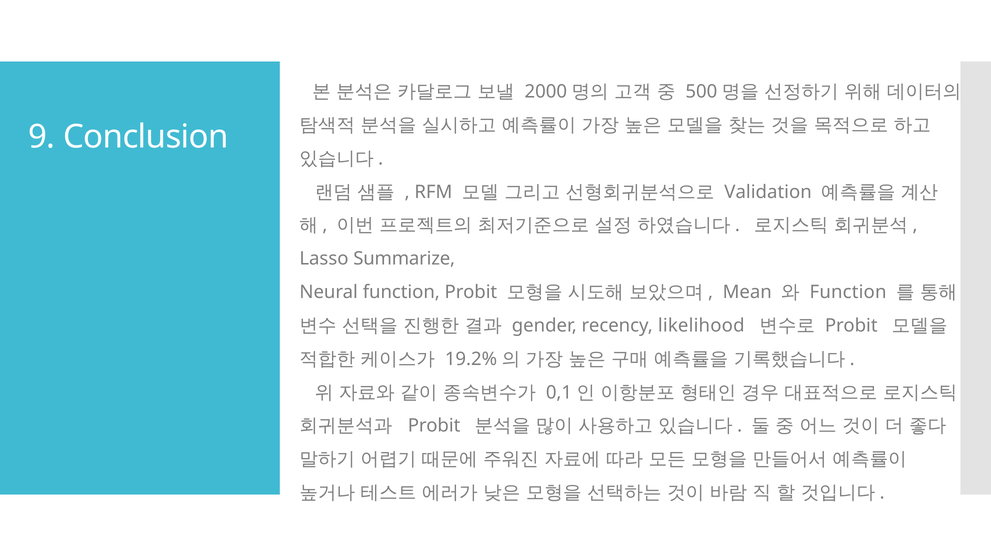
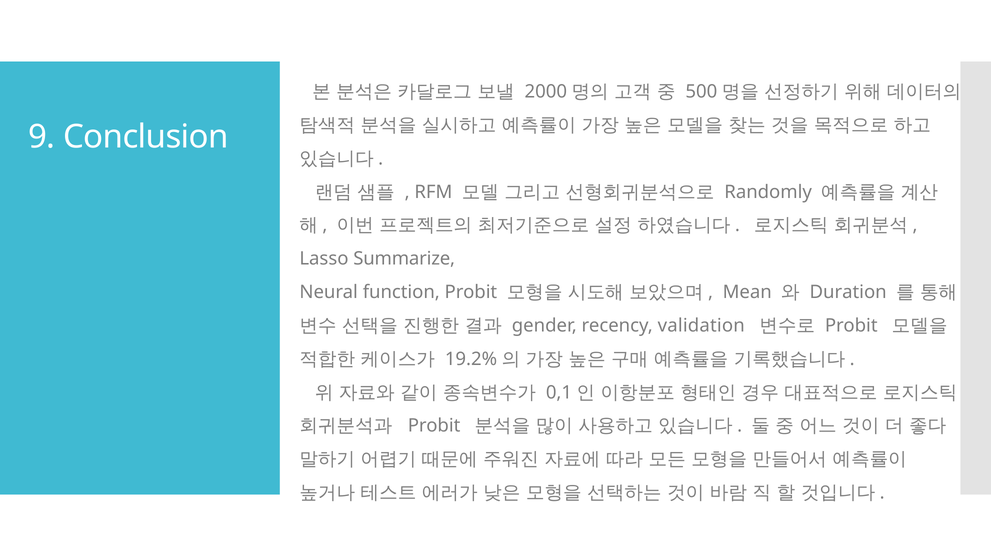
Validation: Validation -> Randomly (768, 192)
Function: Function -> Duration (848, 292)
likelihood: likelihood -> validation (701, 326)
